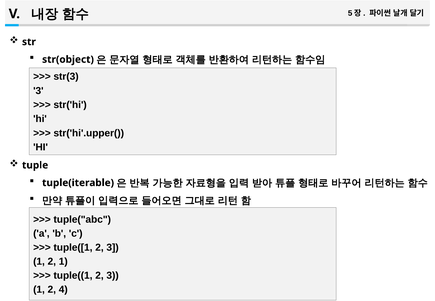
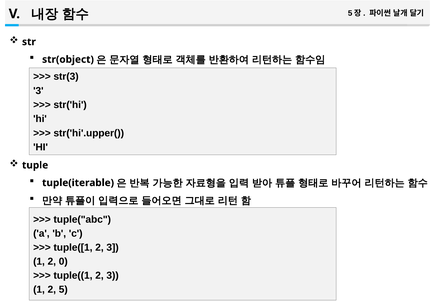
2 1: 1 -> 0 (63, 262)
4: 4 -> 5 (63, 290)
